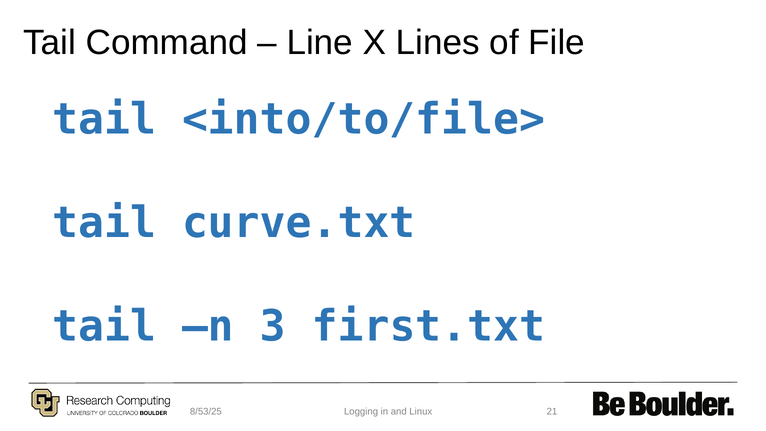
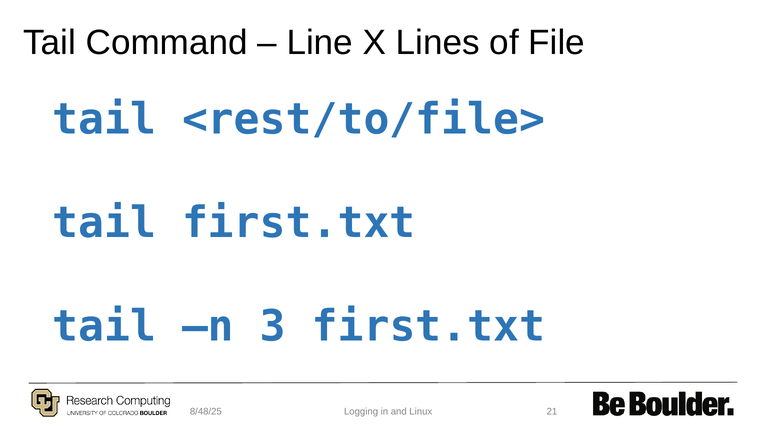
<into/to/file>: <into/to/file> -> <rest/to/file> (364, 119)
tail curve.txt: curve.txt -> first.txt (299, 223)
8/53/25: 8/53/25 -> 8/48/25 (206, 411)
